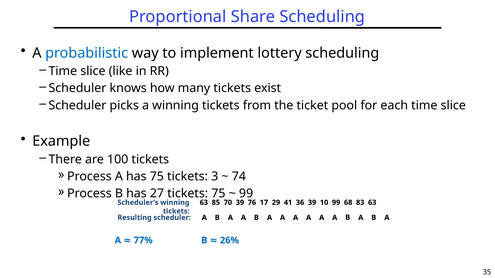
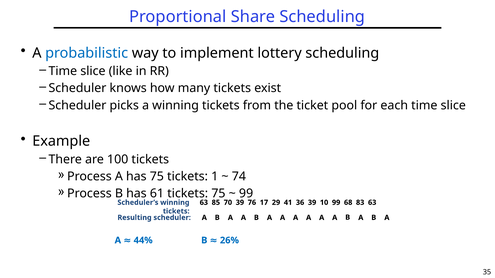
3: 3 -> 1 (215, 177)
27: 27 -> 61 (157, 194)
77%: 77% -> 44% (143, 241)
